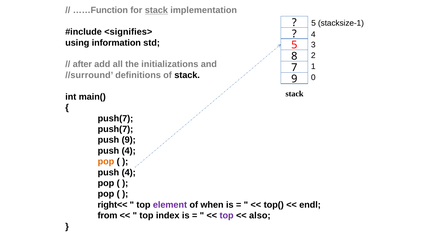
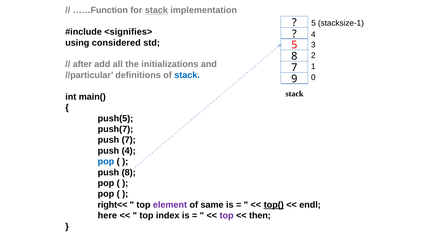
information: information -> considered (116, 43)
//surround: //surround -> //particular (89, 75)
stack colour: black -> blue (187, 75)
push(7: push(7 -> push(5 (115, 118)
push 9: 9 -> 7 (129, 140)
pop colour: orange -> blue (106, 162)
4: 4 -> 8 (129, 172)
when: when -> same (212, 205)
top( underline: none -> present (274, 205)
from: from -> here (107, 216)
also: also -> then (260, 216)
